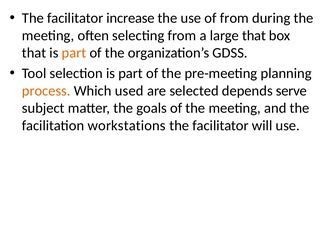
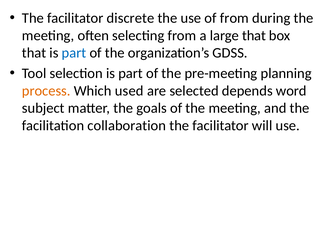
increase: increase -> discrete (130, 18)
part colour: orange -> blue (74, 53)
serve: serve -> word (291, 91)
workstations: workstations -> collaboration (127, 126)
